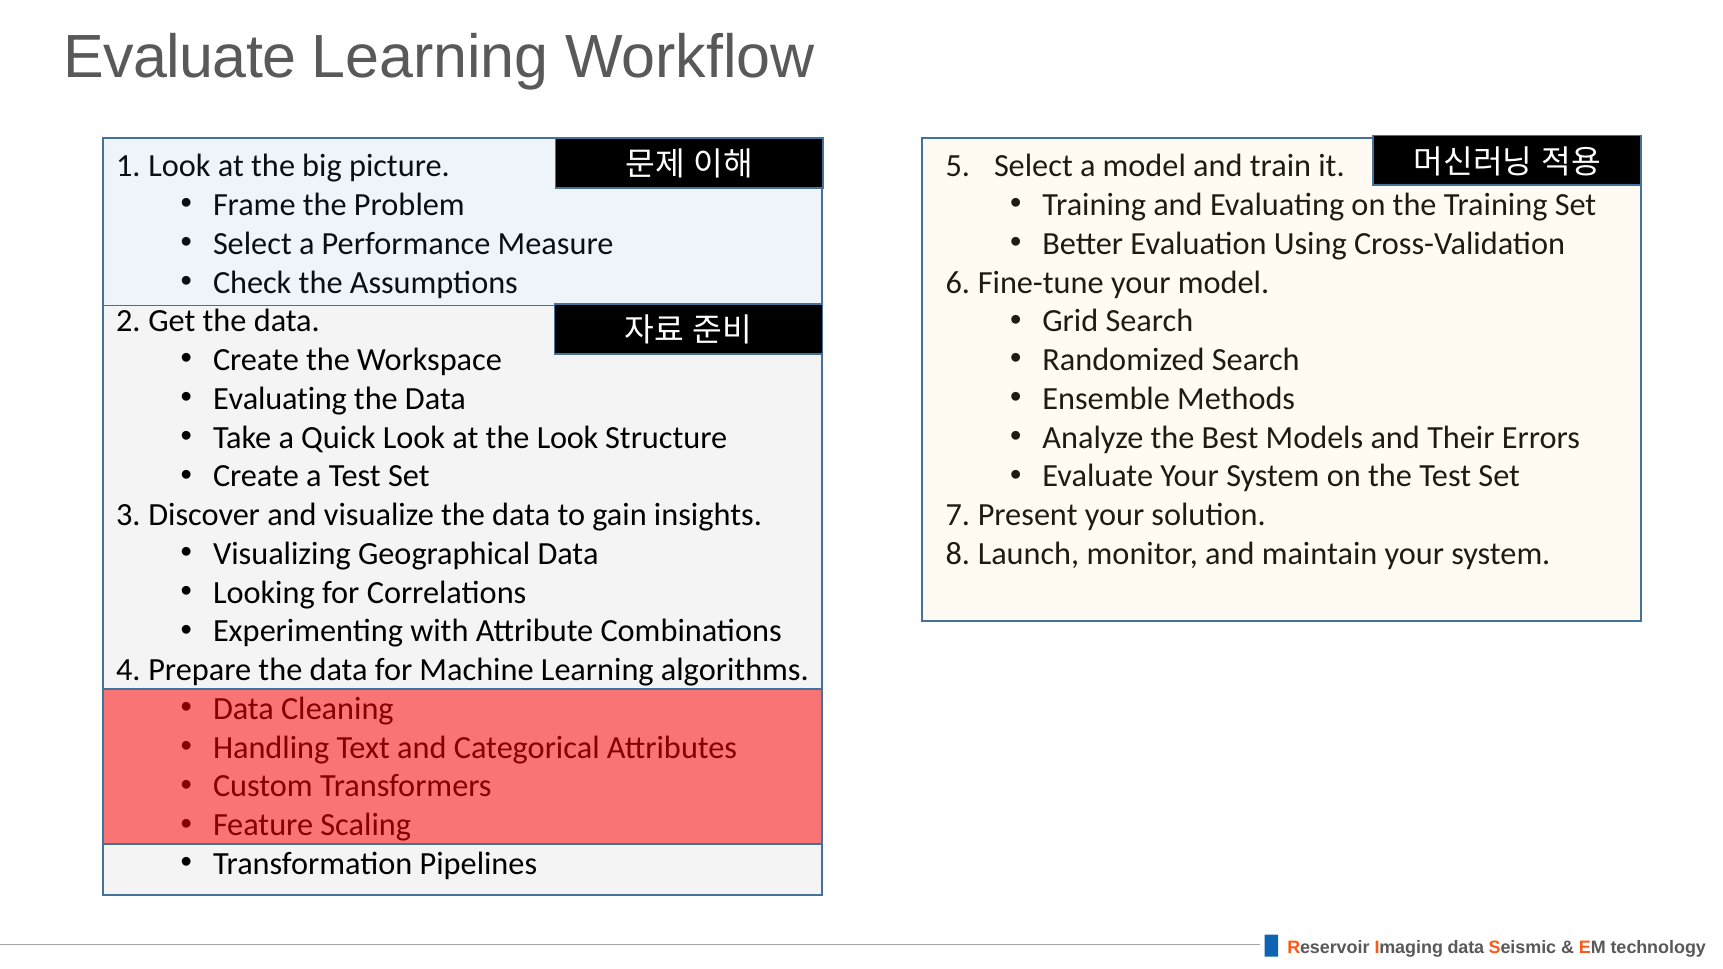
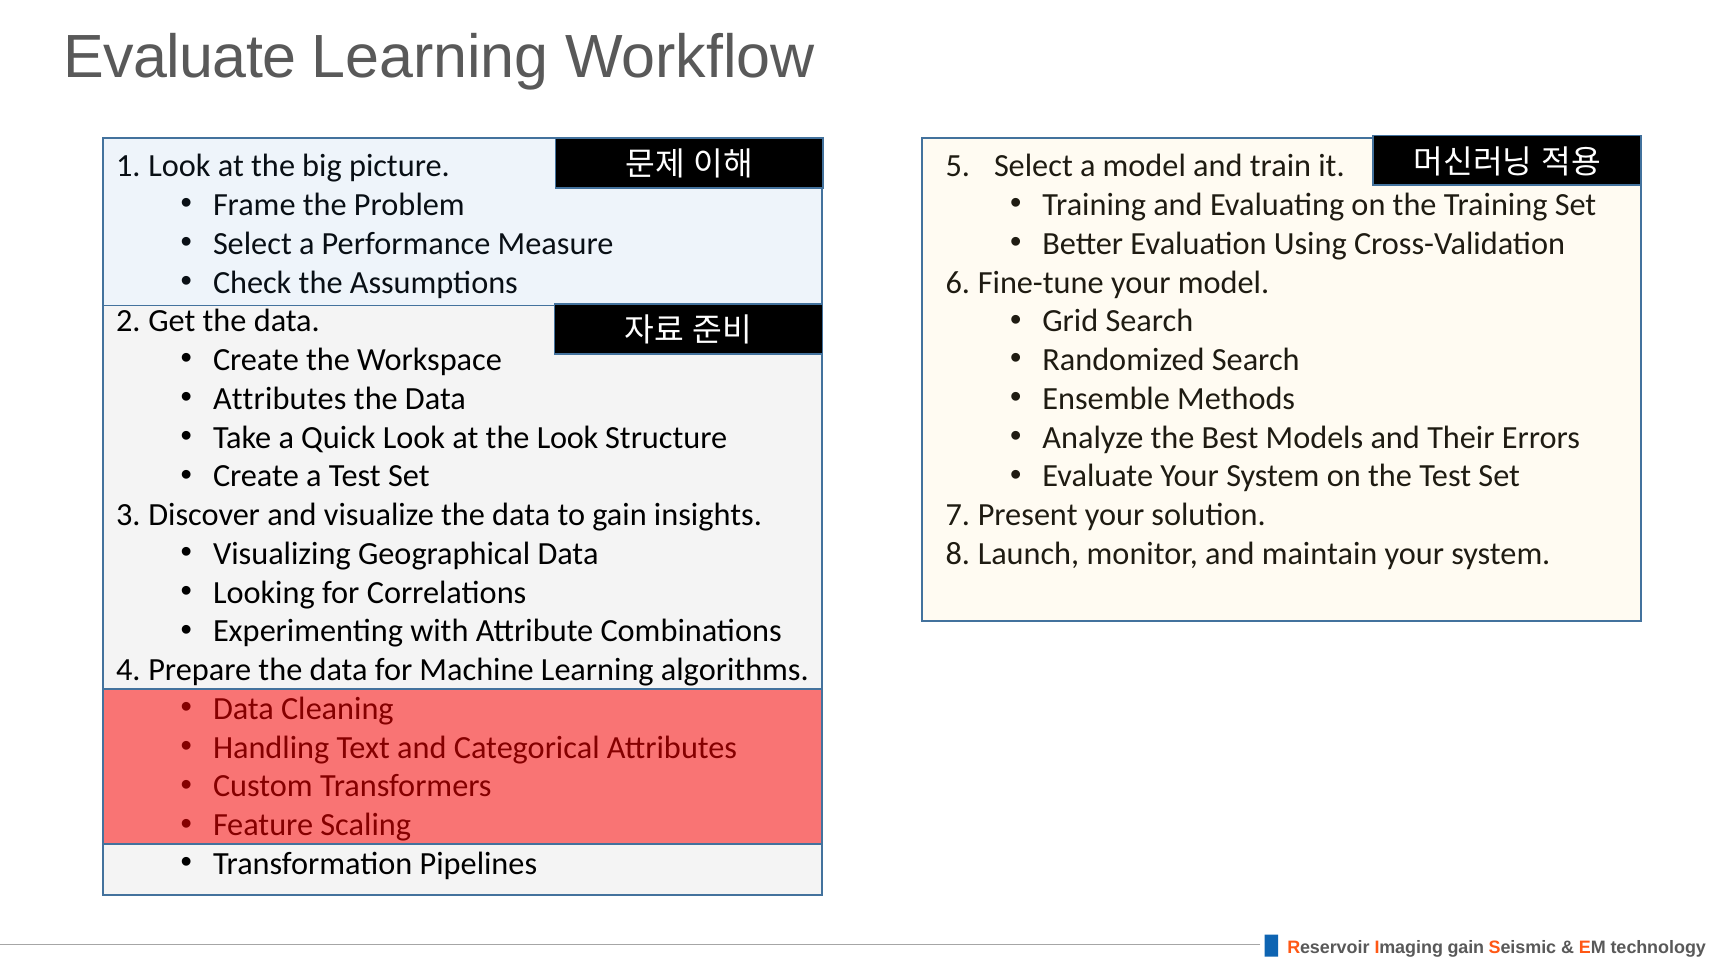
Evaluating: Evaluating -> Attributes (280, 399)
data: data -> gain (1466, 947)
